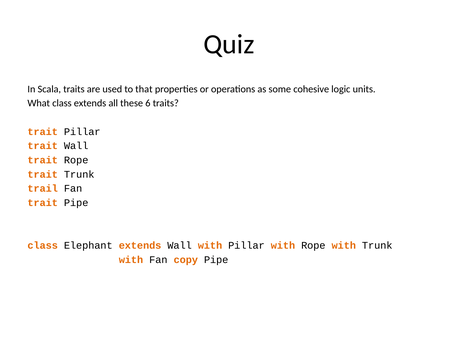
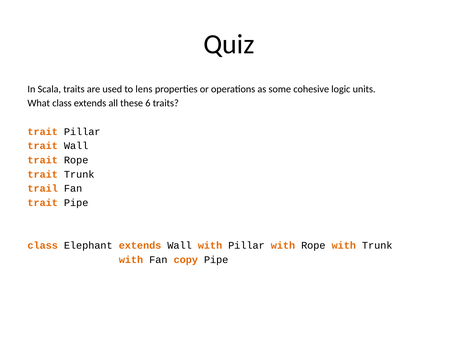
that: that -> lens (144, 89)
